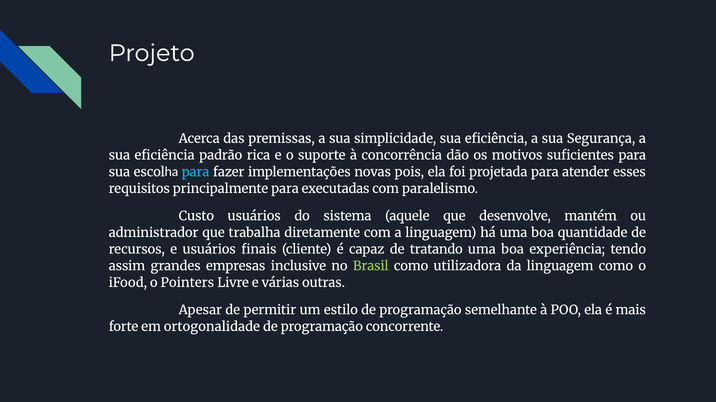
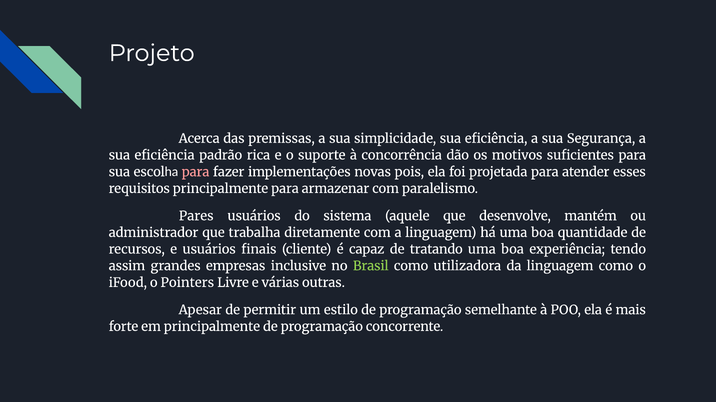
para colour: light blue -> pink (196, 172)
executadas: executadas -> armazenar (335, 189)
Custo: Custo -> Pares (196, 216)
em ortogonalidade: ortogonalidade -> principalmente (212, 327)
